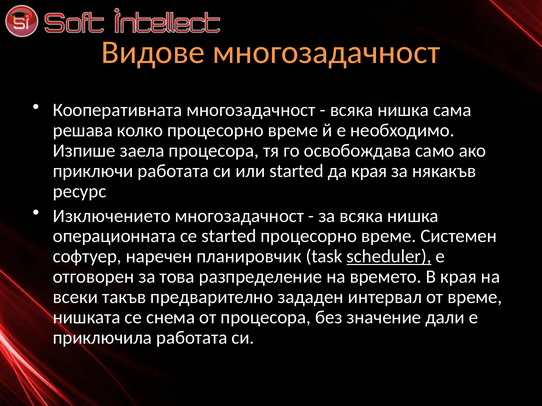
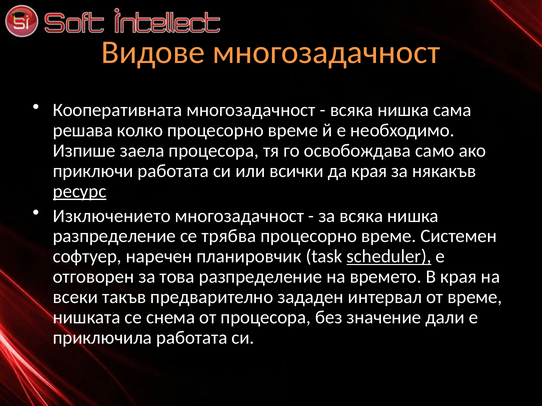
или started: started -> всички (297, 171)
ресурс underline: none -> present (80, 191)
операционната: операционната -> разпределение (114, 236)
се started: started -> трябва (229, 236)
